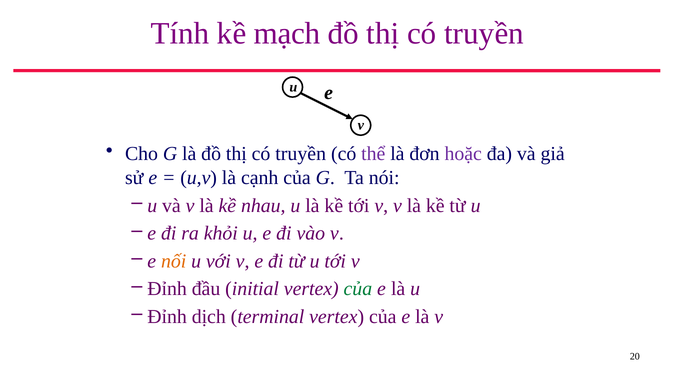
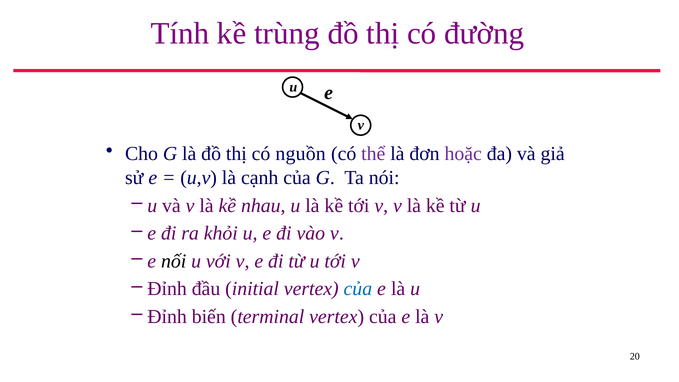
mạch: mạch -> trùng (287, 33)
truyền: truyền -> đường (484, 33)
truyền: truyền -> nguồn (301, 154)
nối colour: orange -> black (174, 261)
của colour: green -> blue (358, 289)
dịch: dịch -> biến (209, 316)
